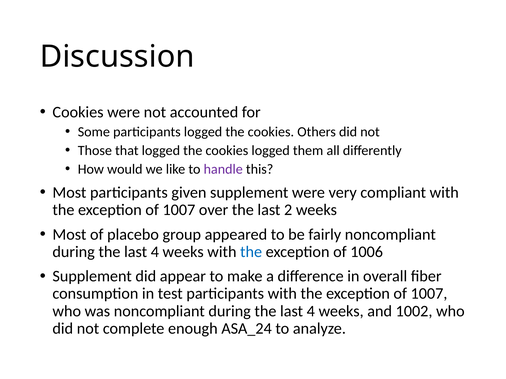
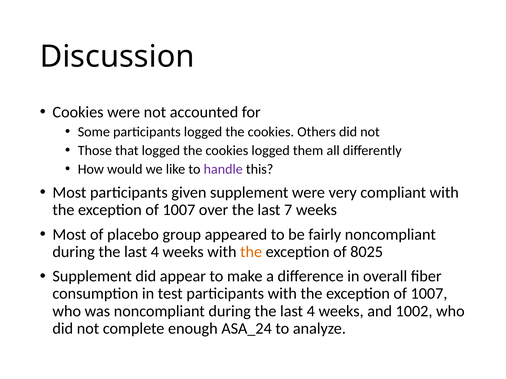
2: 2 -> 7 (288, 210)
the colour: blue -> orange (251, 252)
1006: 1006 -> 8025 (367, 252)
